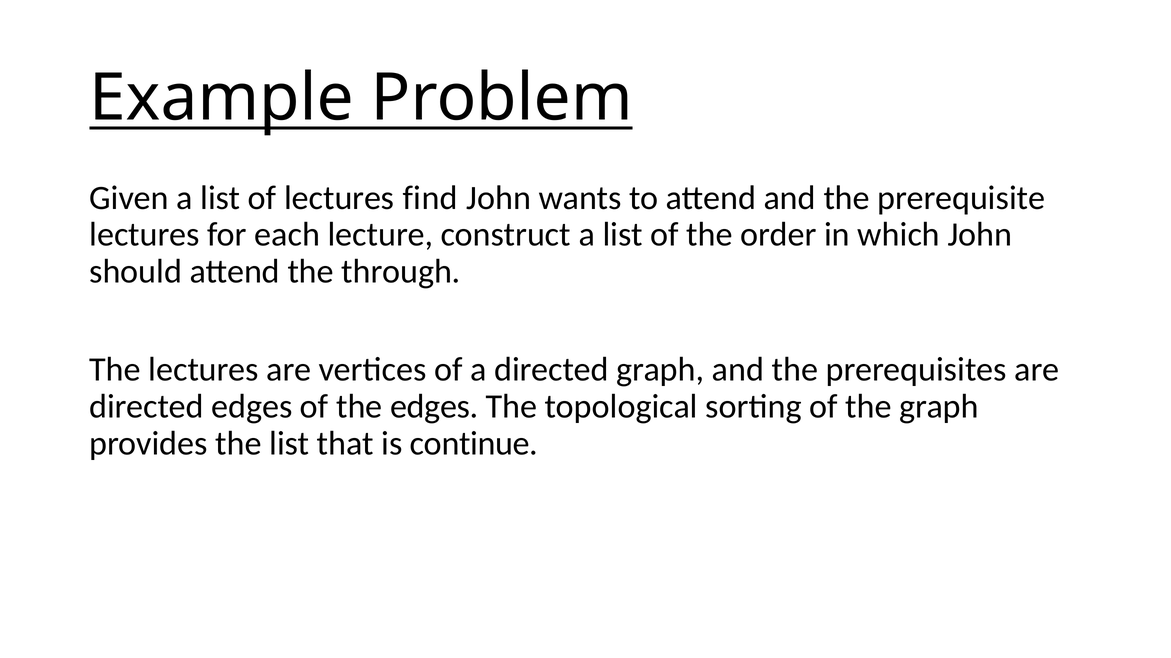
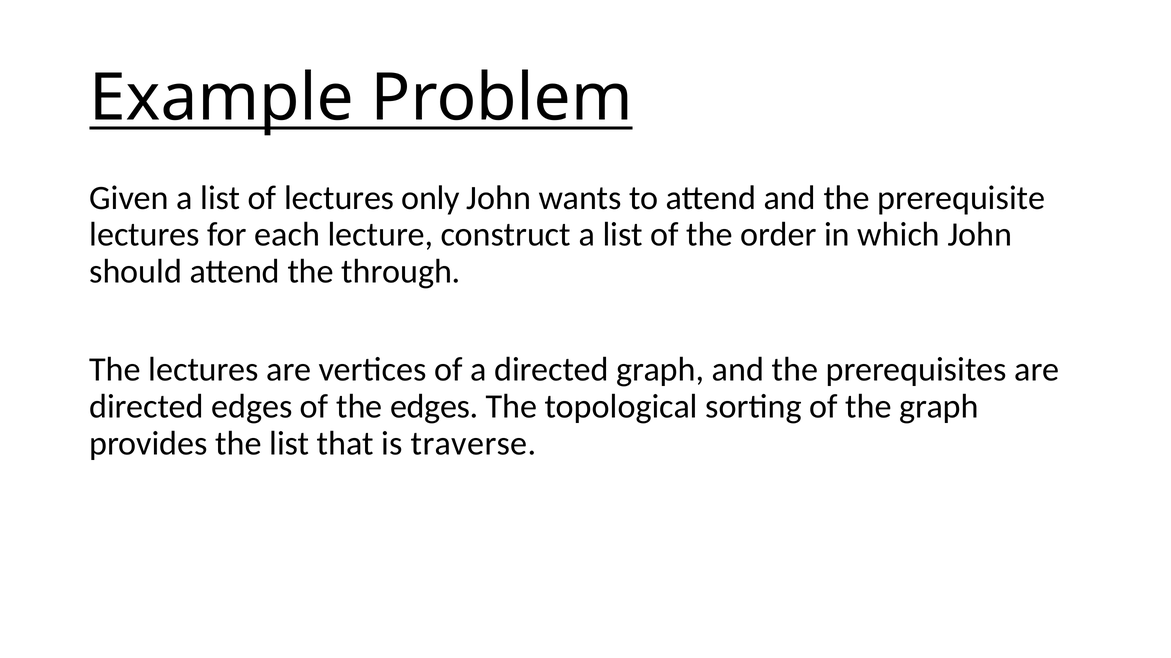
find: find -> only (430, 198)
continue: continue -> traverse (474, 444)
